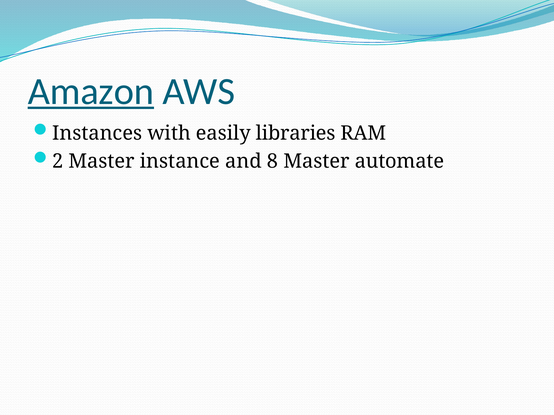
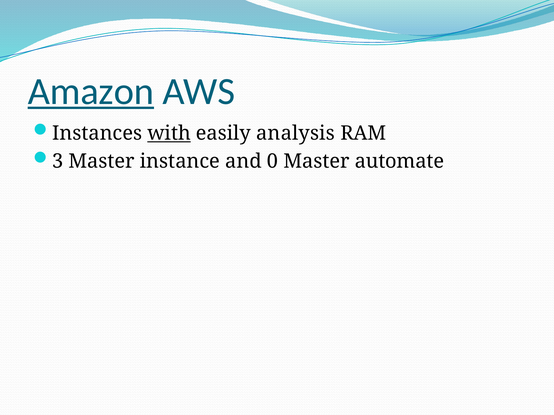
with underline: none -> present (169, 133)
libraries: libraries -> analysis (296, 133)
2: 2 -> 3 (58, 161)
8: 8 -> 0 (273, 161)
